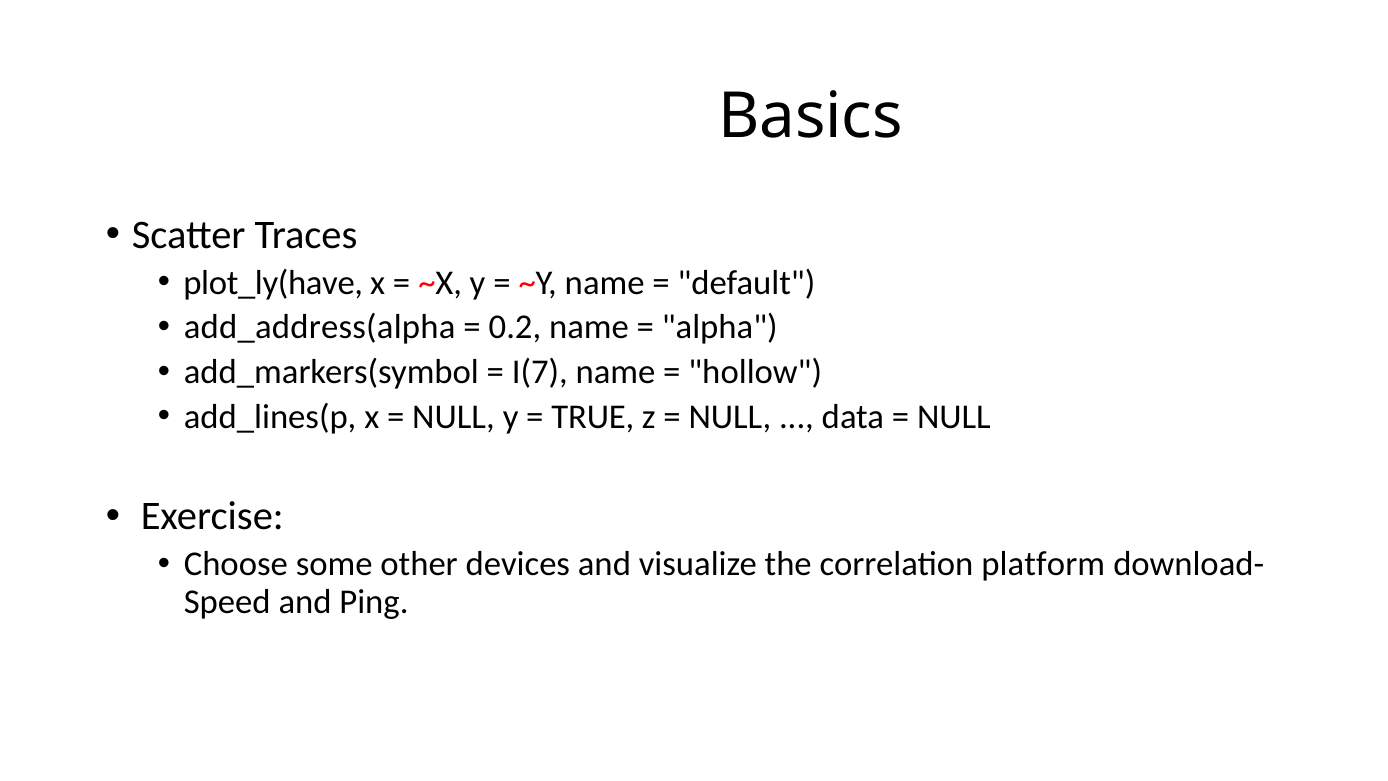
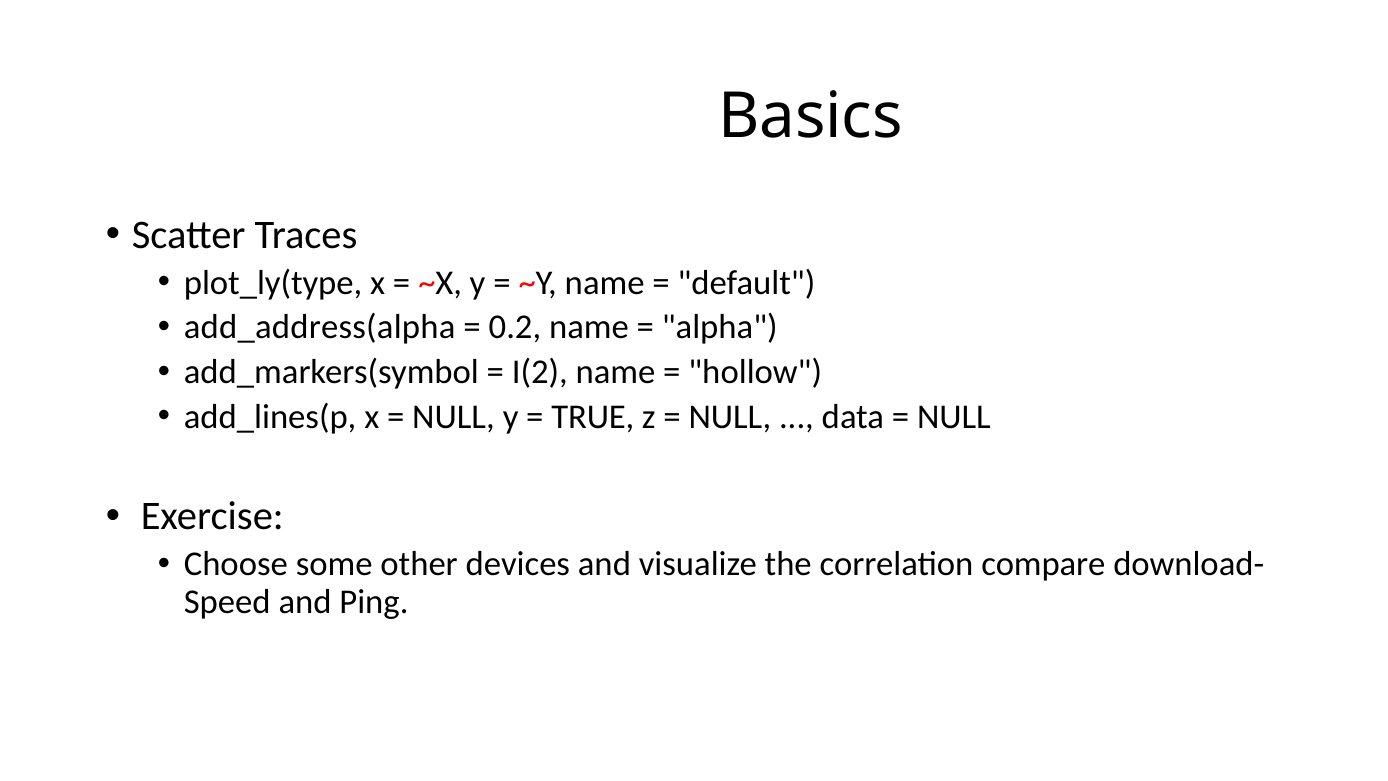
plot_ly(have: plot_ly(have -> plot_ly(type (273, 283)
I(7: I(7 -> I(2 (540, 372)
platform: platform -> compare (1043, 564)
